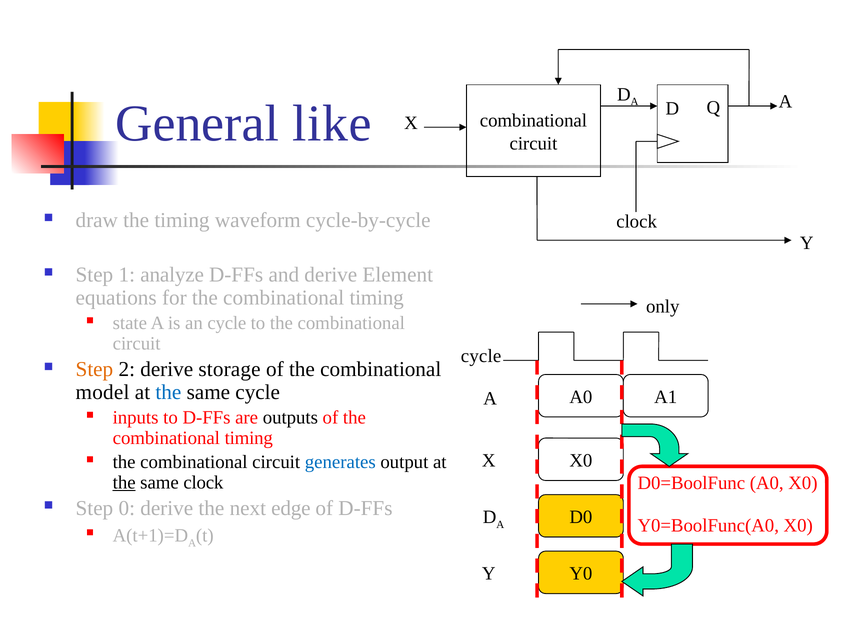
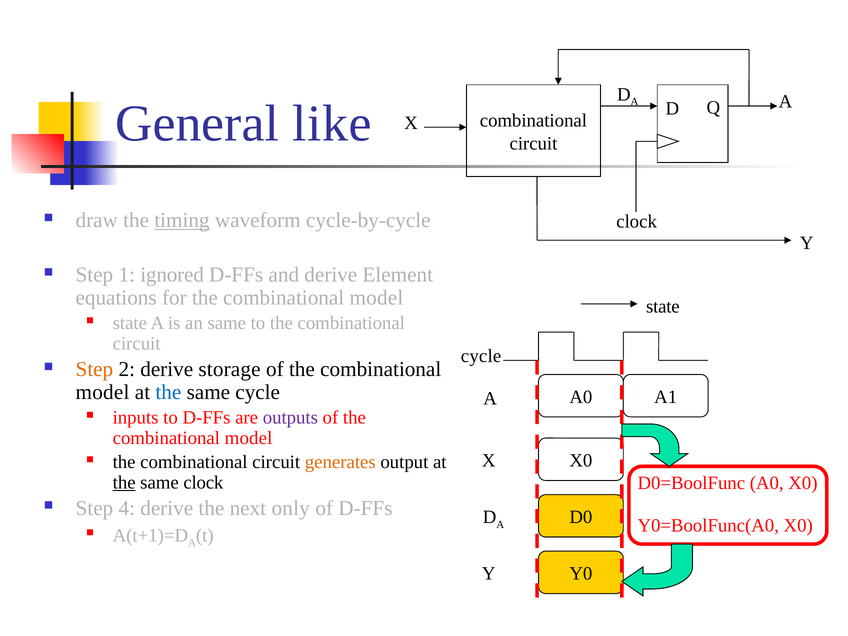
timing underline: none -> present (182, 220)
analyze: analyze -> ignored (172, 275)
for the combinational timing: timing -> model (376, 298)
only: only -> state (663, 307)
an cycle: cycle -> same (227, 323)
outputs colour: black -> purple (290, 418)
timing: timing -> model (249, 438)
generates colour: blue -> orange (340, 462)
0: 0 -> 4 (127, 508)
edge: edge -> only (291, 508)
